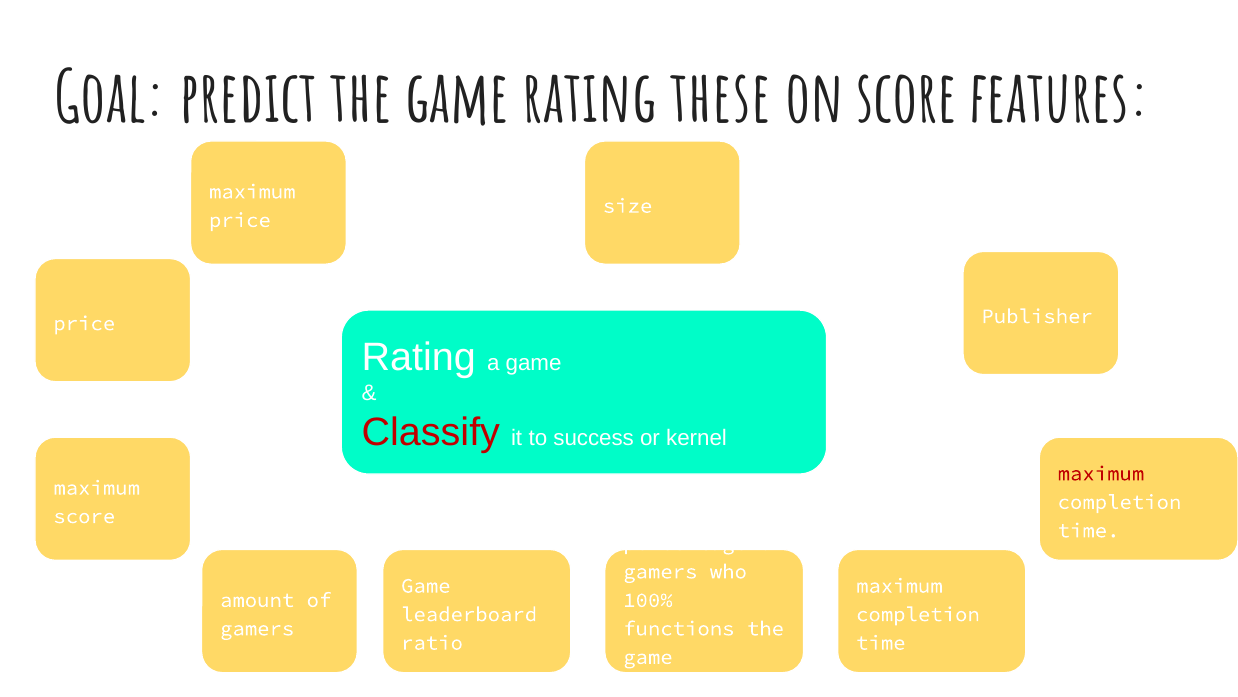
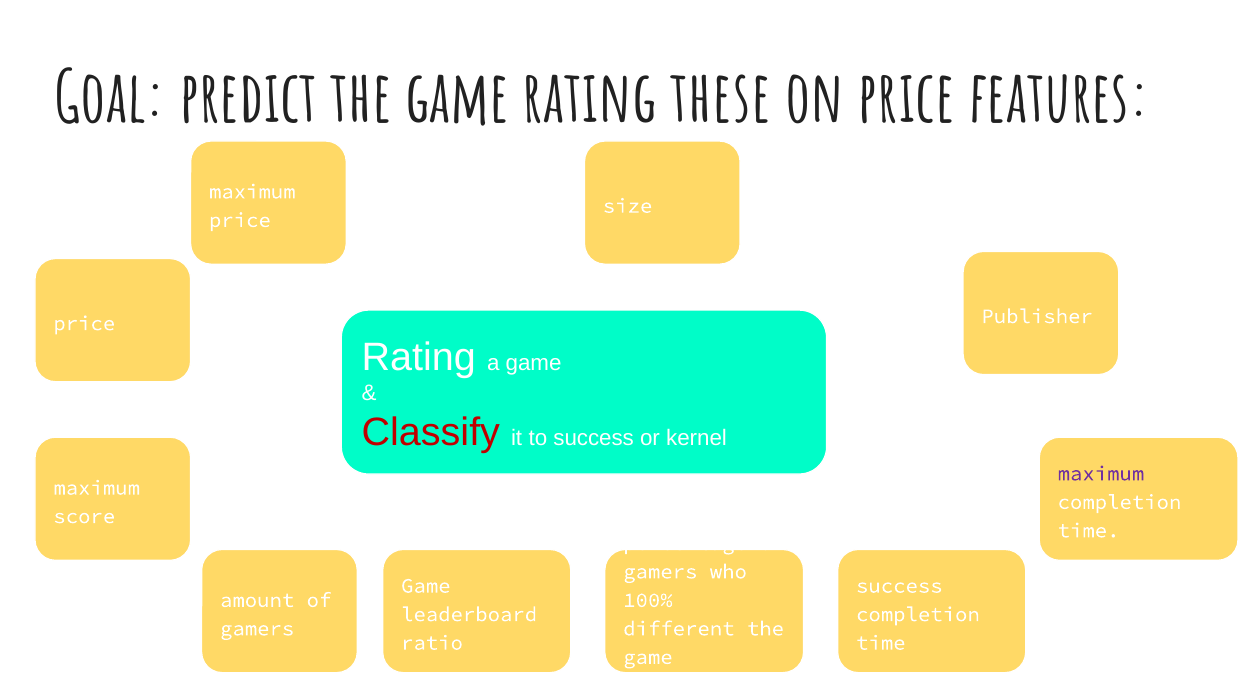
on score: score -> price (907, 99)
maximum colour: red -> purple (1101, 473)
maximum: maximum -> success (899, 585)
functions: functions -> different (679, 628)
